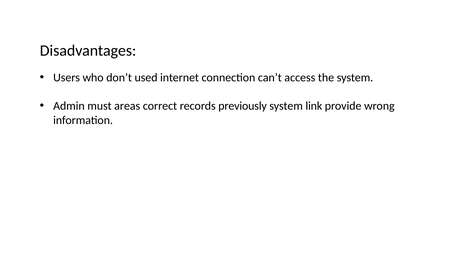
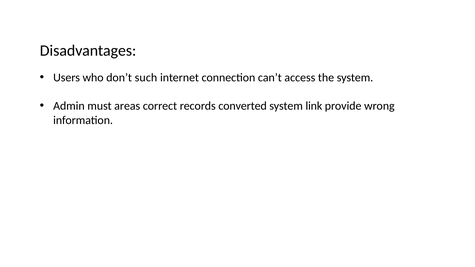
used: used -> such (146, 78)
previously: previously -> converted (243, 106)
